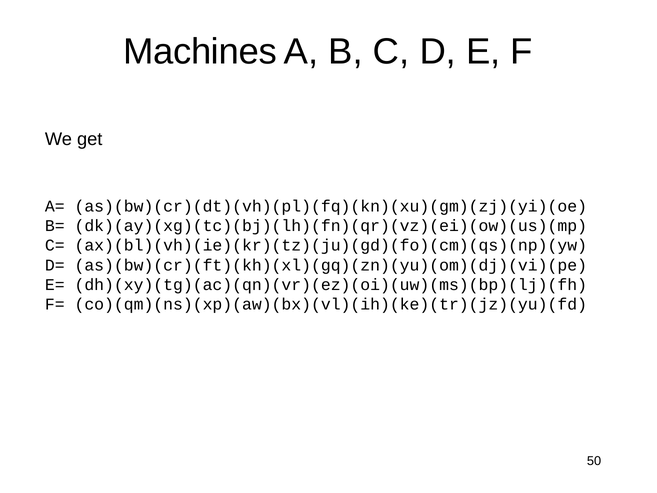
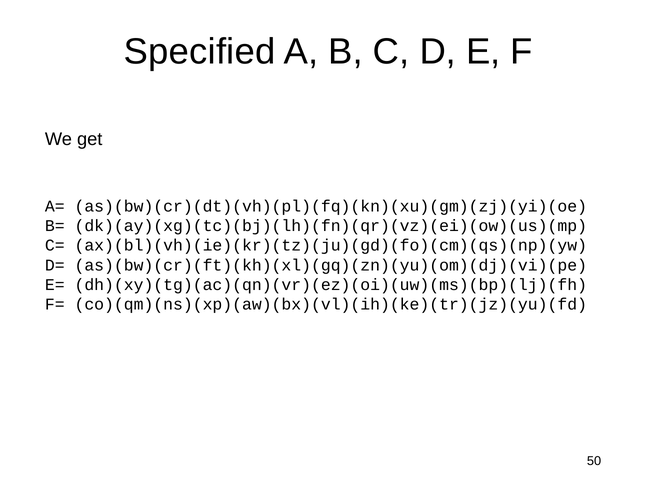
Machines: Machines -> Specified (200, 52)
